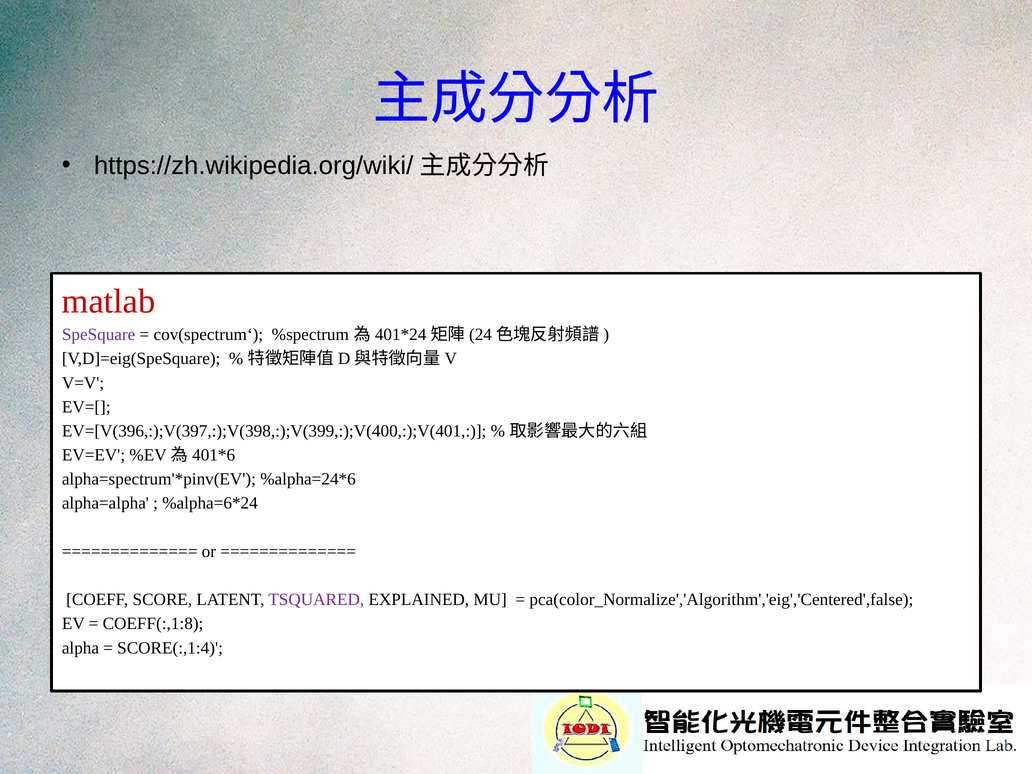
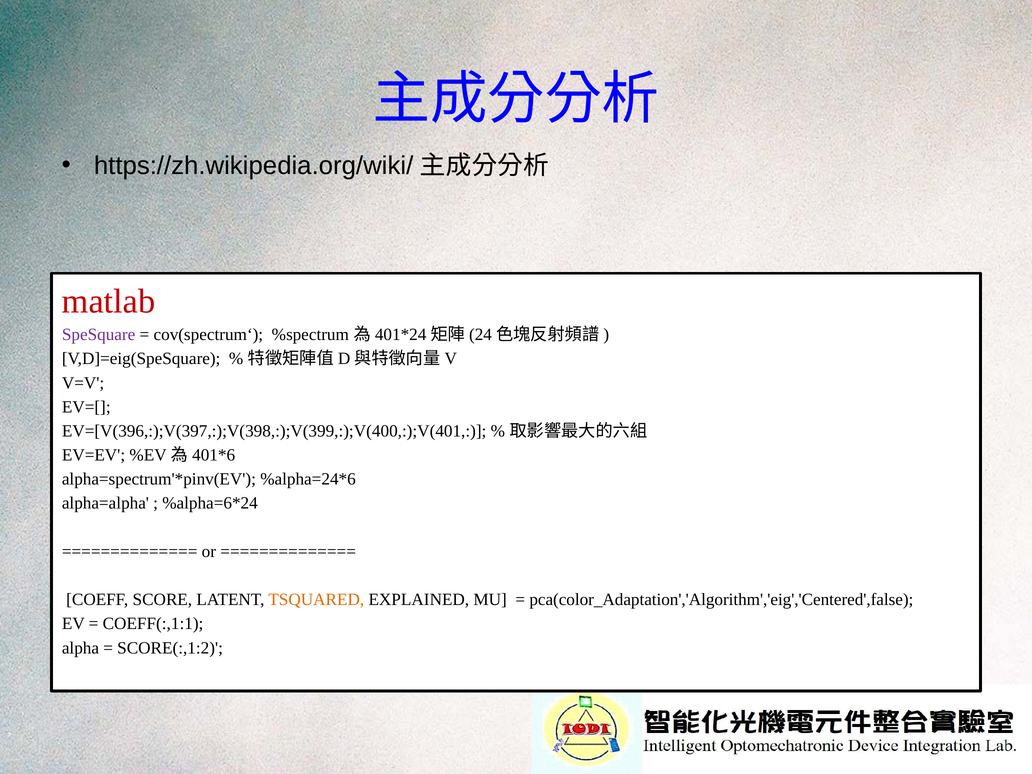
TSQUARED colour: purple -> orange (316, 600)
pca(color_Normalize','Algorithm','eig','Centered',false: pca(color_Normalize','Algorithm','eig','Centered',false -> pca(color_Adaptation','Algorithm','eig','Centered',false (721, 600)
COEFF(:,1:8: COEFF(:,1:8 -> COEFF(:,1:1 (153, 624)
SCORE(:,1:4: SCORE(:,1:4 -> SCORE(:,1:2 (170, 648)
